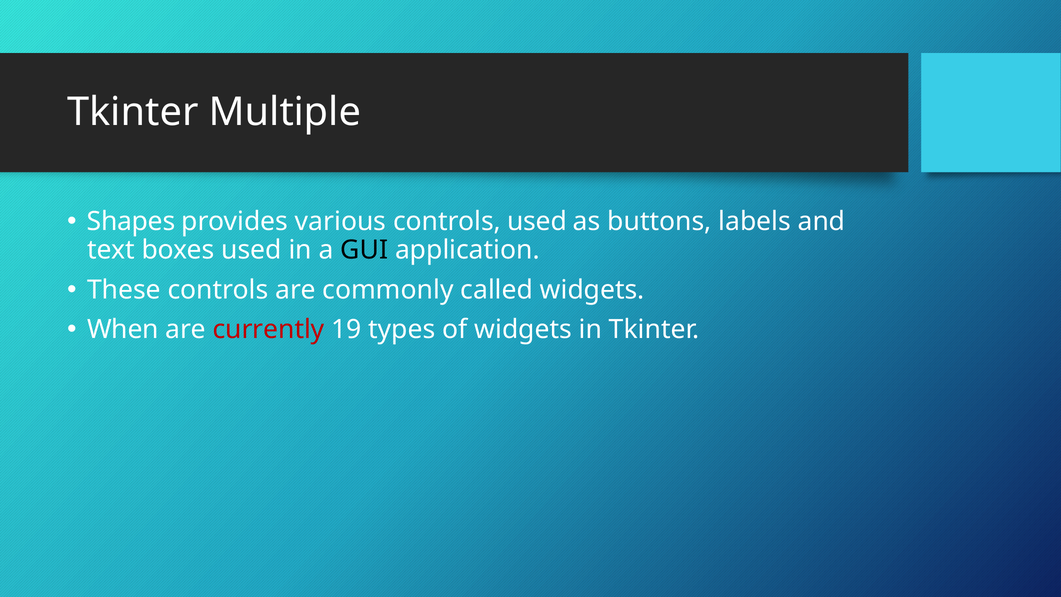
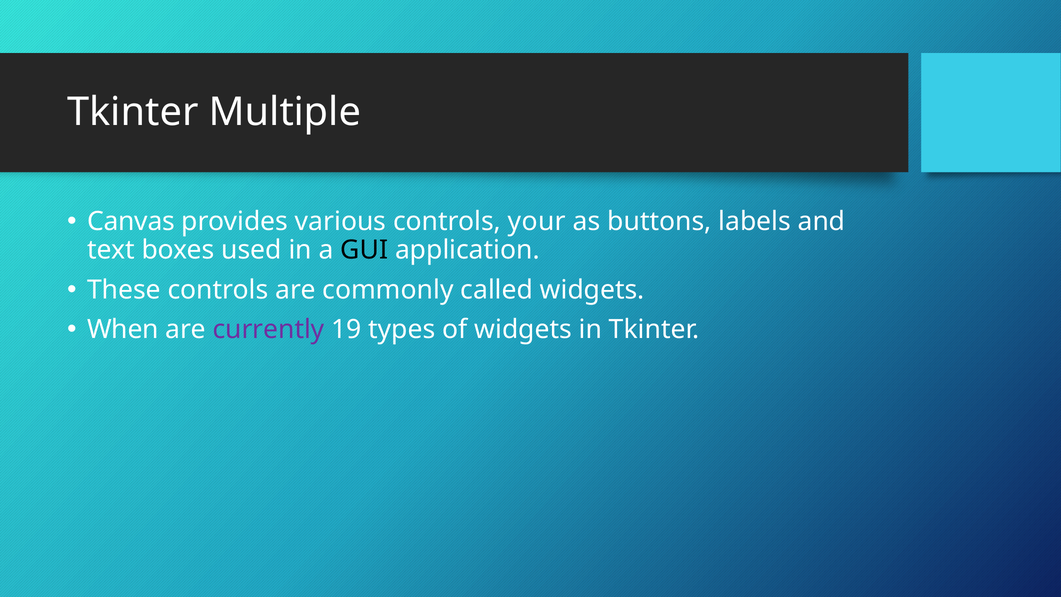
Shapes: Shapes -> Canvas (131, 222)
controls used: used -> your (537, 222)
currently colour: red -> purple (268, 330)
